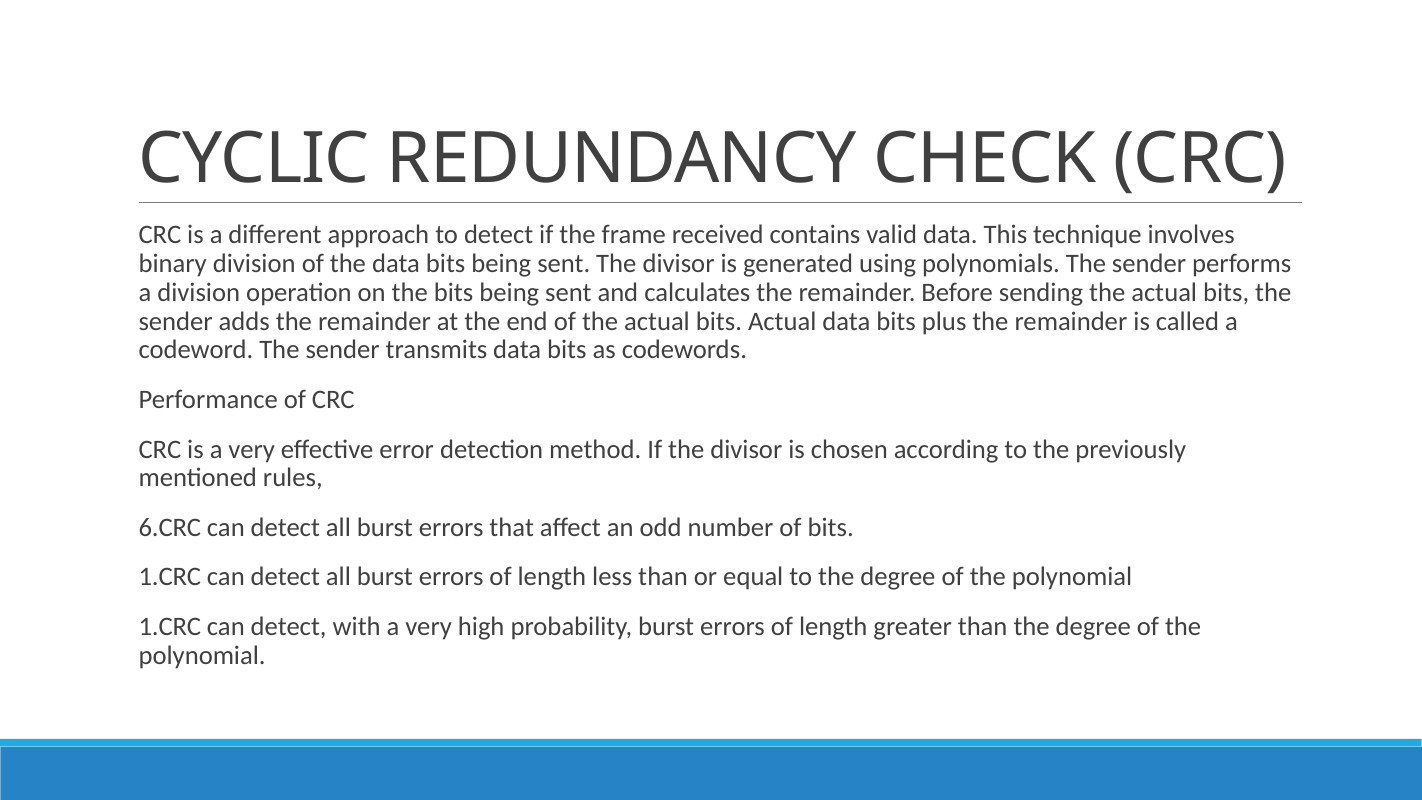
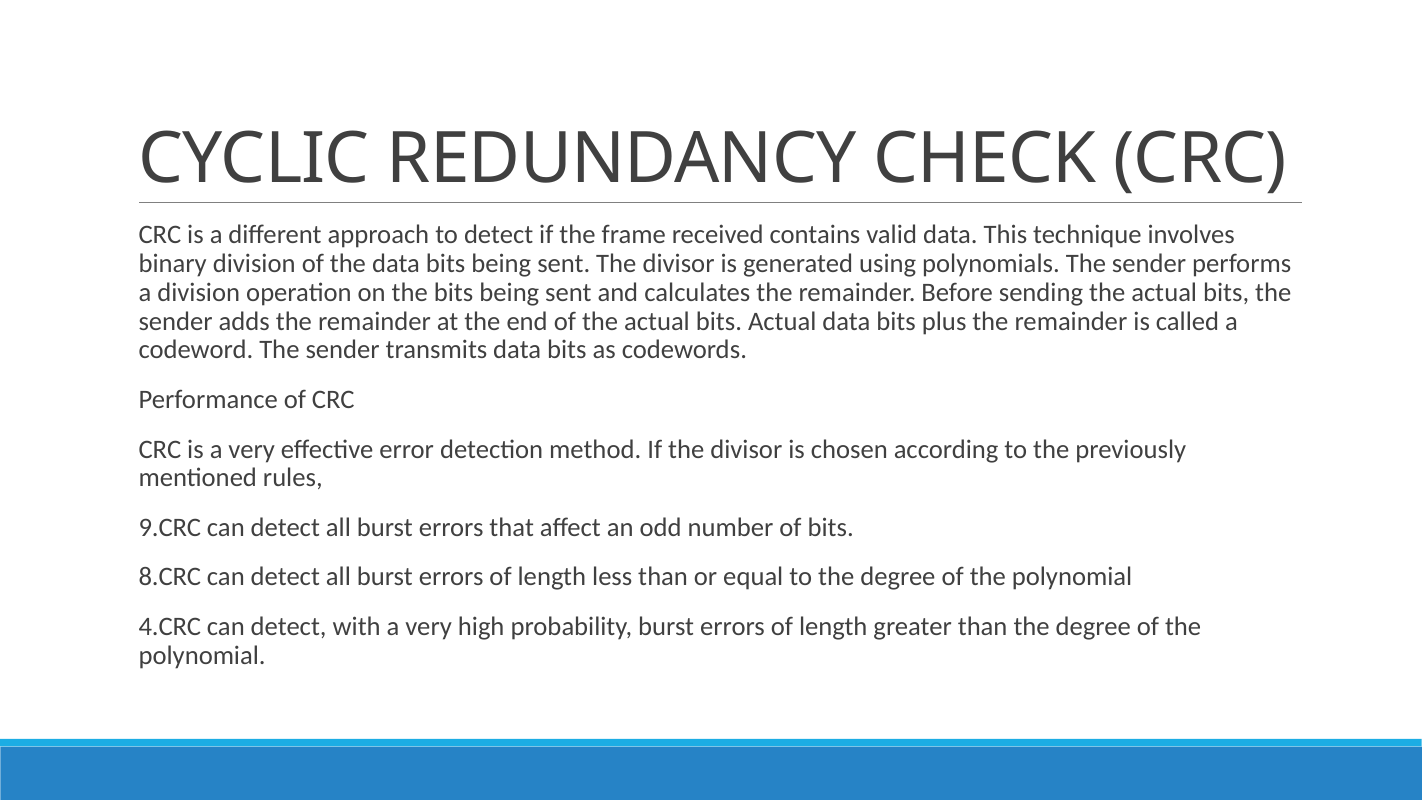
6.CRC: 6.CRC -> 9.CRC (170, 528)
1.CRC: 1.CRC -> 8.CRC (170, 577)
1.CRC: 1.CRC -> 4.CRC (170, 627)
